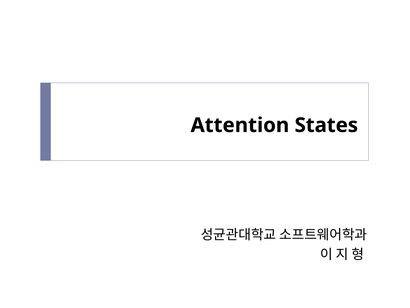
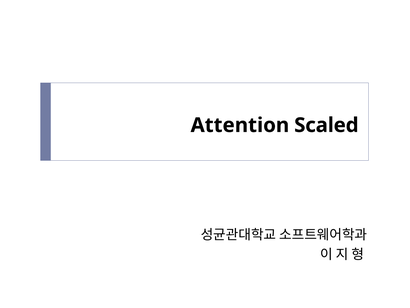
States: States -> Scaled (326, 125)
